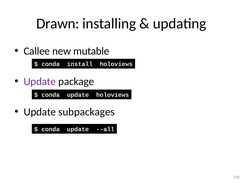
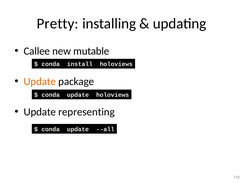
Drawn: Drawn -> Pretty (58, 24)
Update colour: purple -> orange (40, 81)
subpackages: subpackages -> representing (87, 111)
